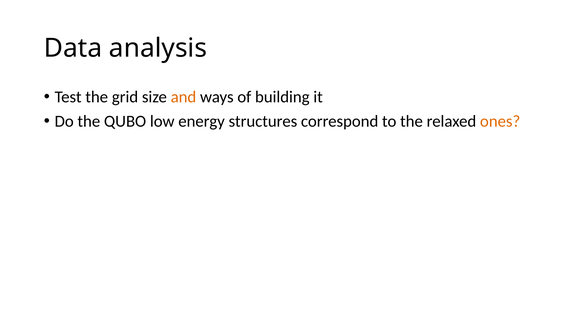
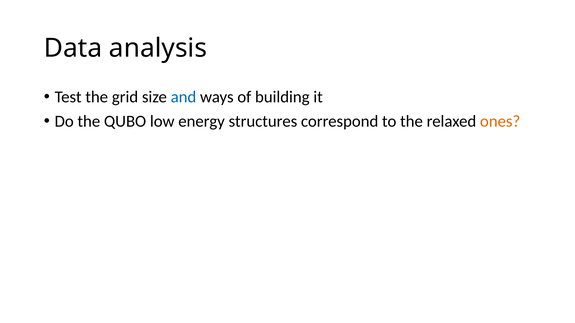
and colour: orange -> blue (183, 97)
